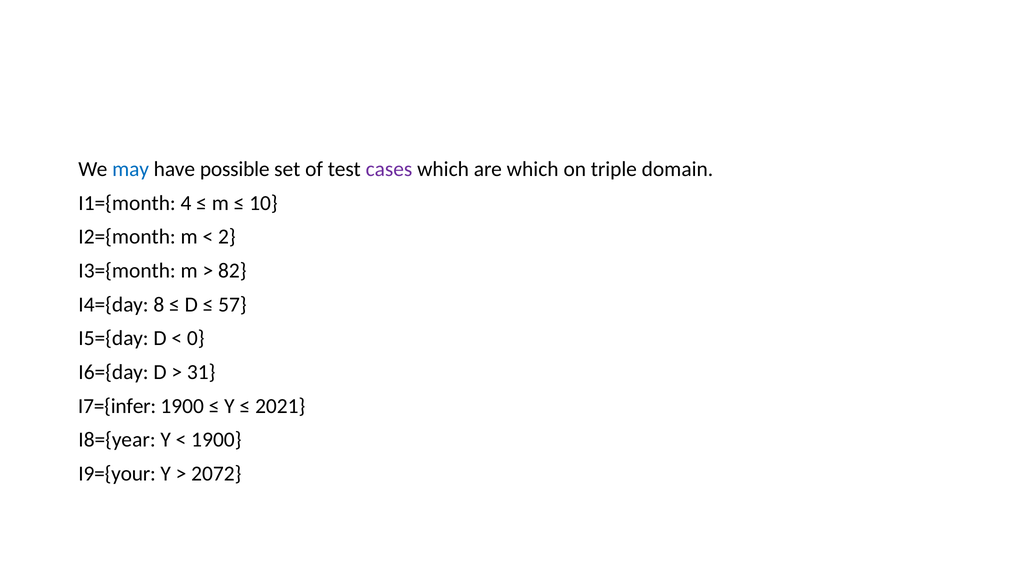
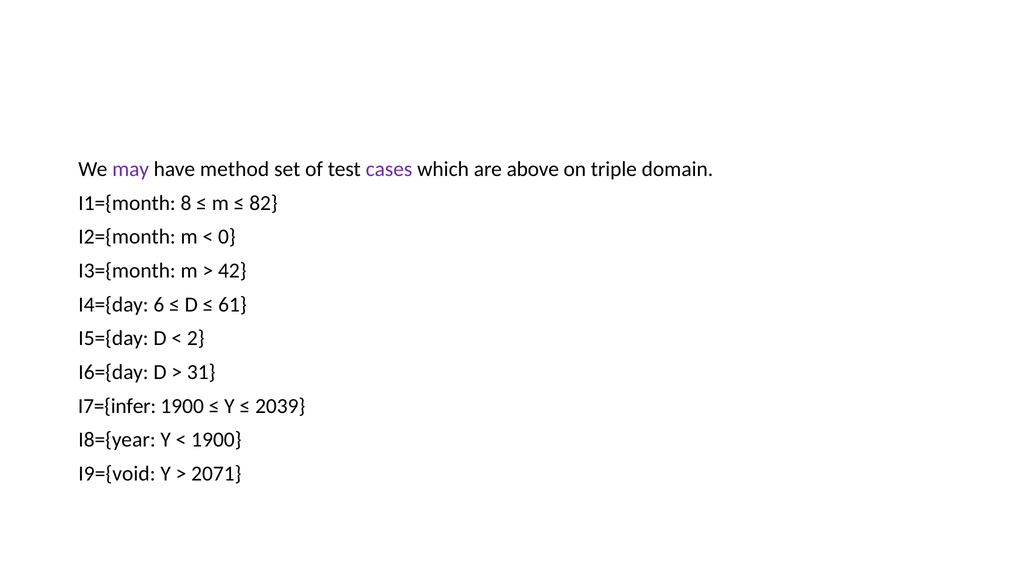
may colour: blue -> purple (131, 169)
possible: possible -> method (235, 169)
are which: which -> above (533, 169)
4: 4 -> 8 (186, 203)
10: 10 -> 82 (263, 203)
2: 2 -> 0 (227, 237)
82: 82 -> 42 (232, 271)
8: 8 -> 6 (159, 305)
57: 57 -> 61 (232, 305)
0: 0 -> 2 (196, 338)
2021: 2021 -> 2039 (280, 406)
I9={your: I9={your -> I9={void (117, 474)
2072: 2072 -> 2071 (216, 474)
